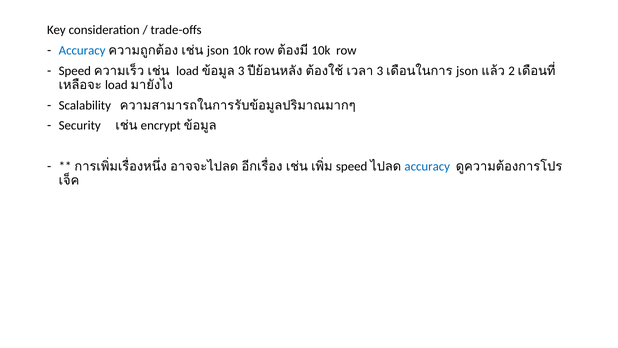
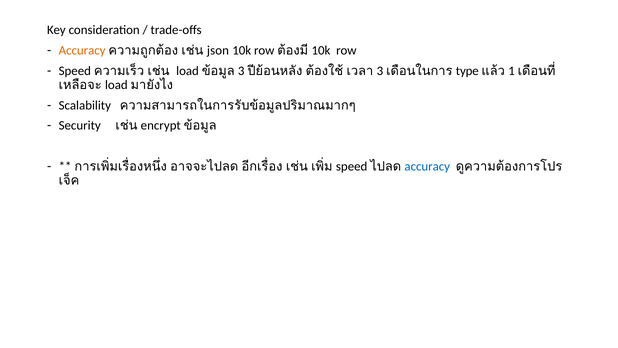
Accuracy colour: blue -> orange (82, 51)
json: json -> type (467, 71)
2: 2 -> 1 (512, 71)
